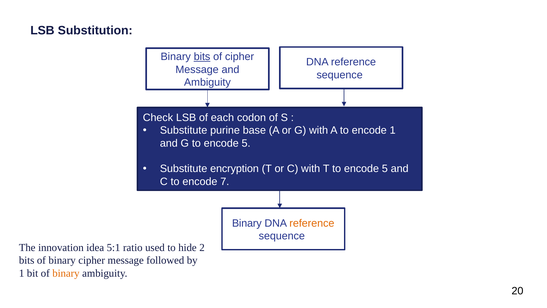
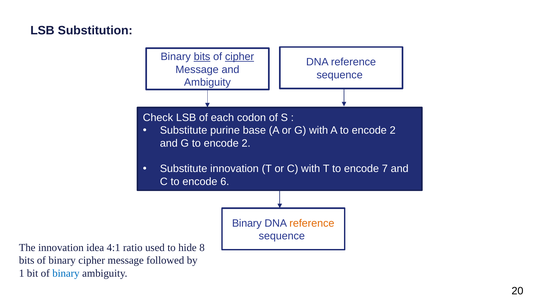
cipher underline: none -> present (240, 57)
A to encode 1: 1 -> 2 (393, 130)
G to encode 5: 5 -> 2 (246, 143)
Substitute encryption: encryption -> innovation (234, 169)
T to encode 5: 5 -> 7 (385, 169)
7: 7 -> 6 (225, 181)
5:1: 5:1 -> 4:1 (114, 247)
2: 2 -> 8 (202, 247)
binary colour: orange -> blue (66, 273)
